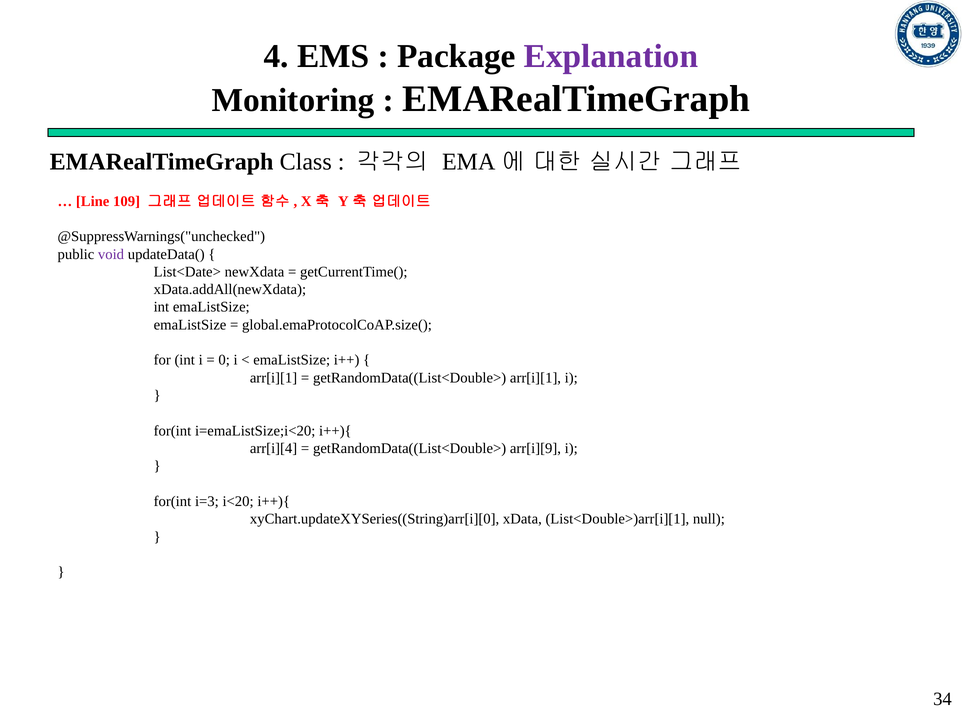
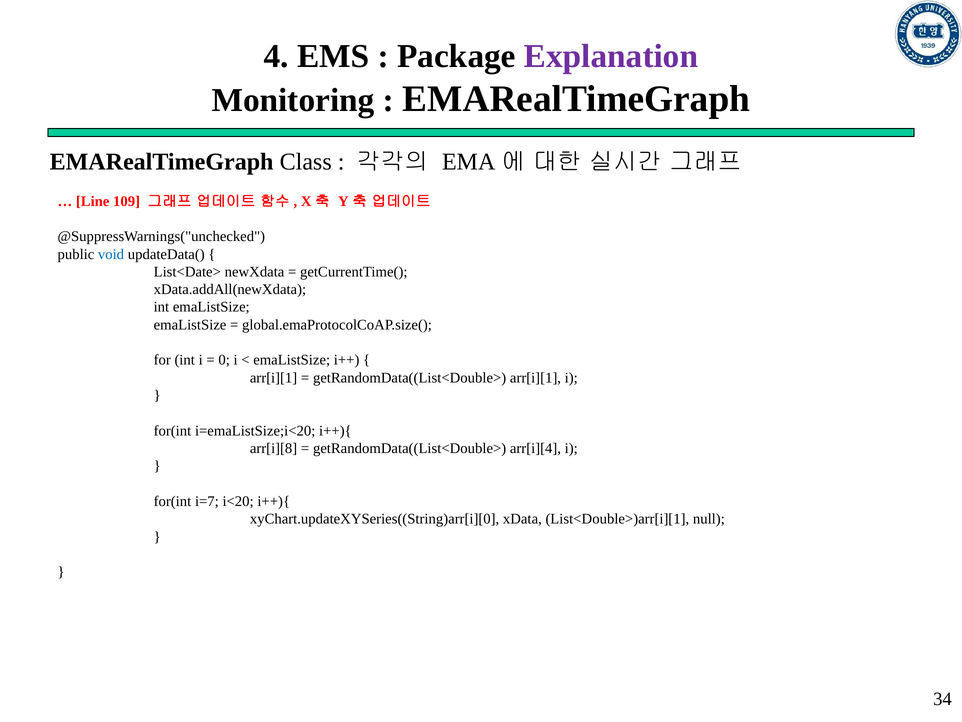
void colour: purple -> blue (111, 254)
arr[i][4: arr[i][4 -> arr[i][8 (274, 448)
arr[i][9: arr[i][9 -> arr[i][4 (535, 448)
i=3: i=3 -> i=7 (207, 501)
